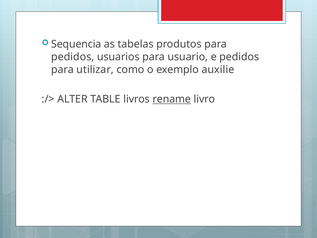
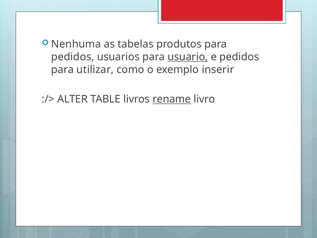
Sequencia: Sequencia -> Nenhuma (76, 44)
usuario underline: none -> present (188, 57)
auxilie: auxilie -> inserir (218, 70)
